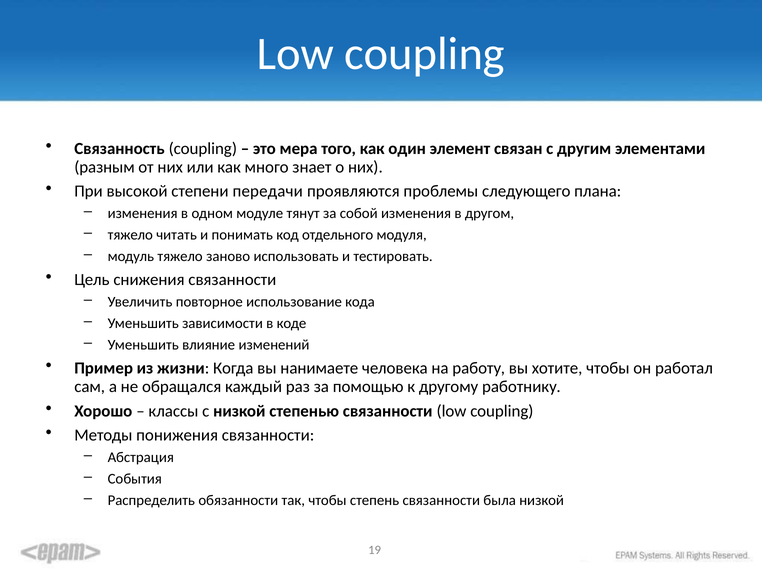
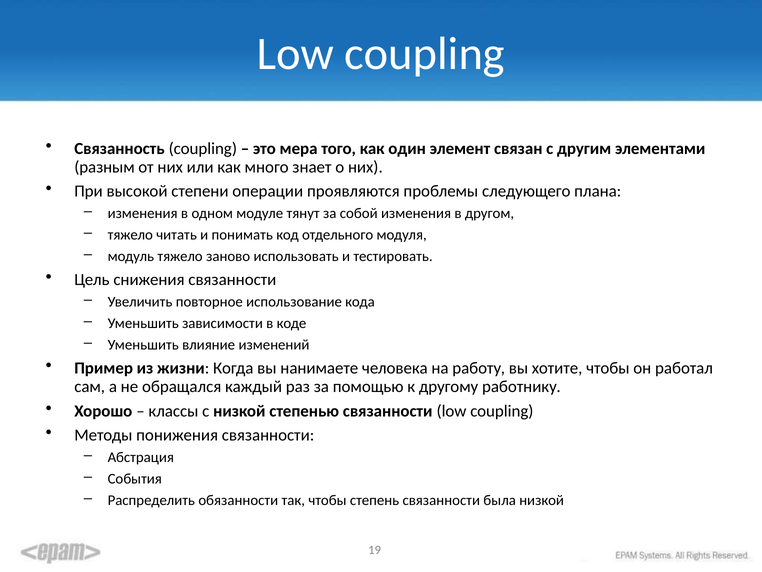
передачи: передачи -> операции (268, 191)
